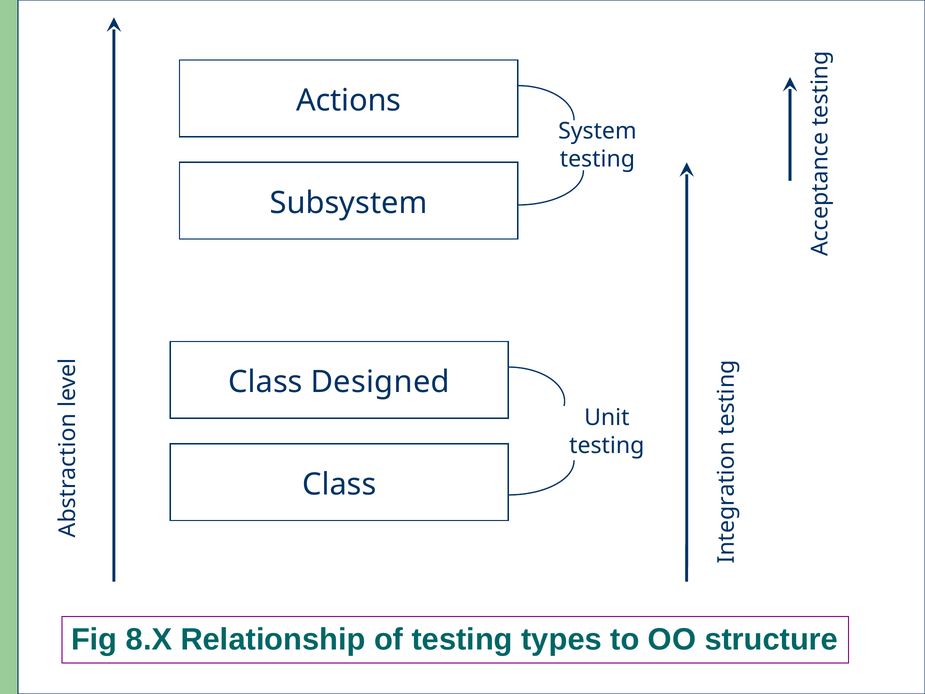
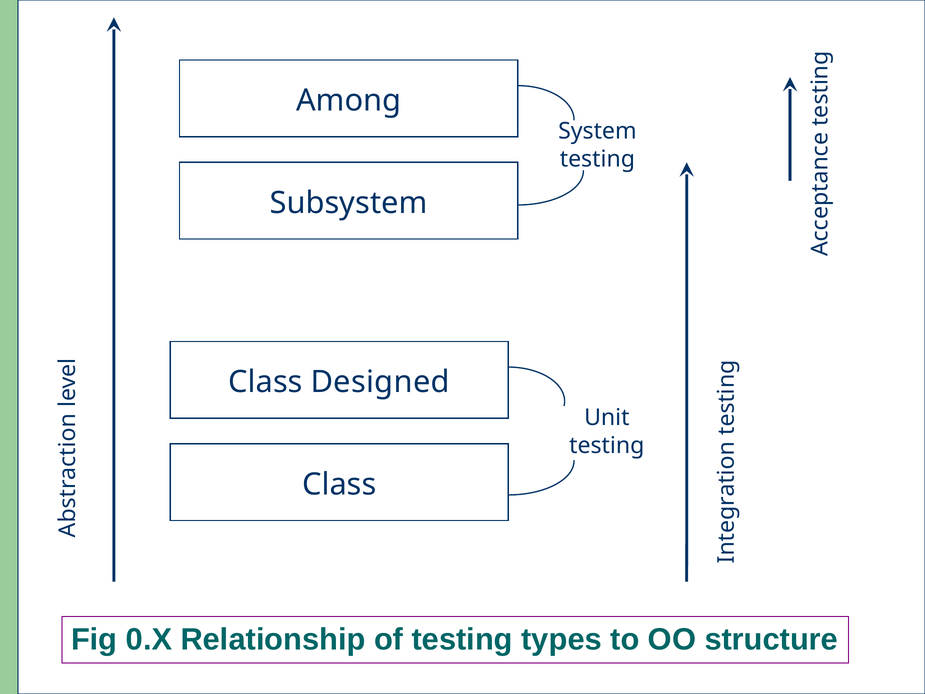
Actions: Actions -> Among (349, 101)
8.X: 8.X -> 0.X (149, 639)
